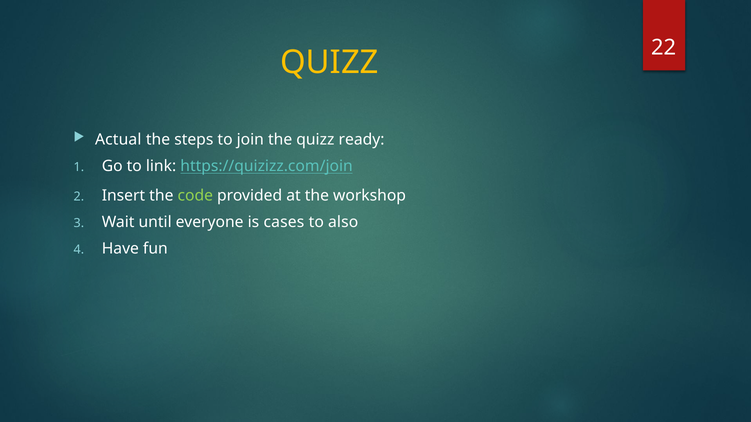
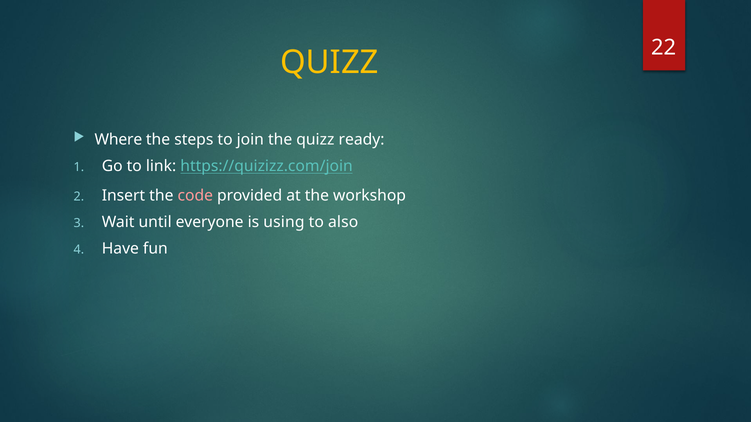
Actual: Actual -> Where (118, 140)
code colour: light green -> pink (195, 196)
cases: cases -> using (284, 222)
